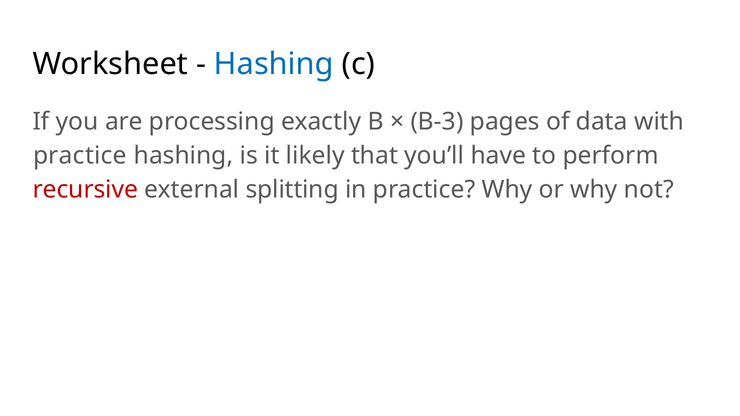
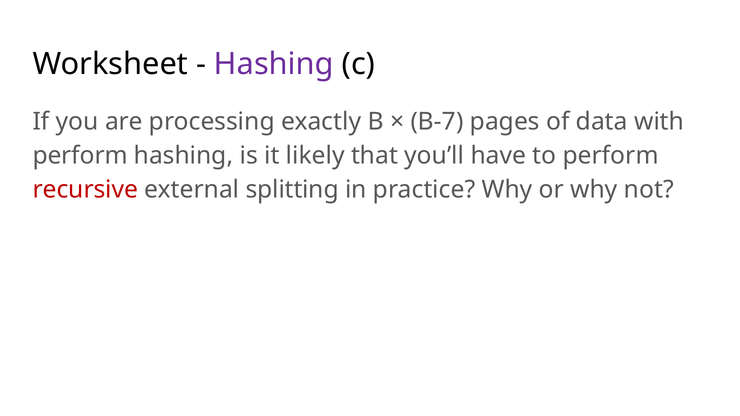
Hashing colour: blue -> purple (274, 64)
B-3: B-3 -> B-7 (437, 122)
practice: practice -> perform (80, 156)
